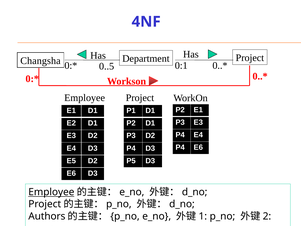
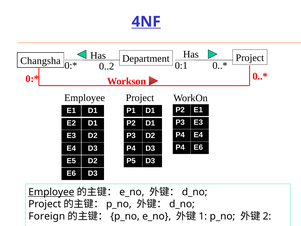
4NF underline: none -> present (146, 22)
0..5: 0..5 -> 0..2 (107, 66)
Authors: Authors -> Foreign (47, 216)
